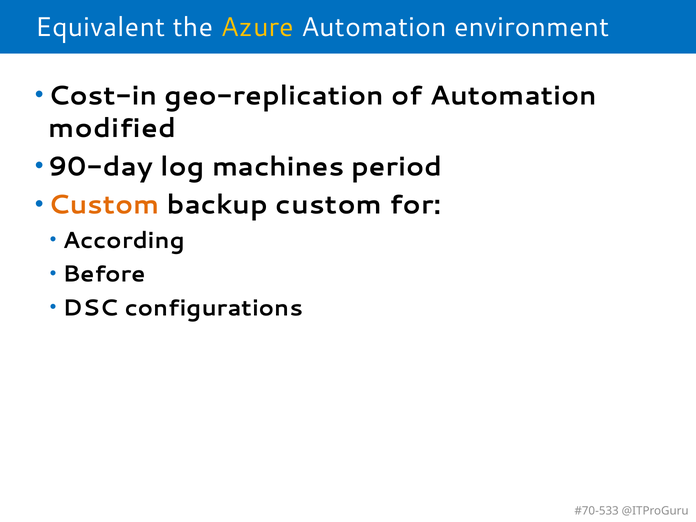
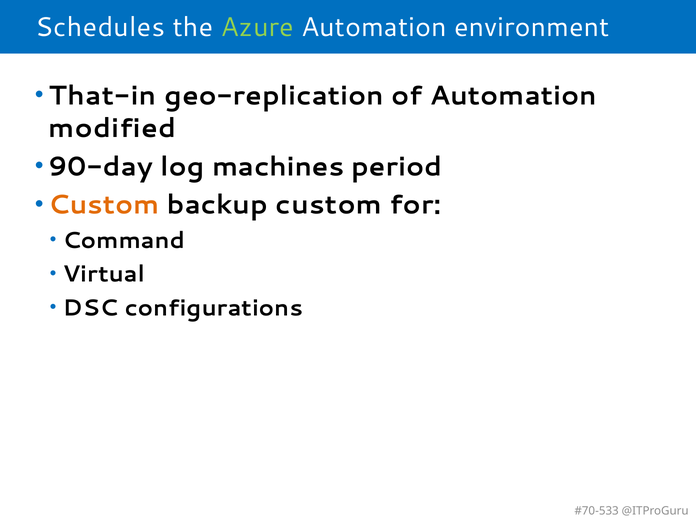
Equivalent: Equivalent -> Schedules (100, 28)
Azure colour: yellow -> light green (257, 28)
Cost-in: Cost-in -> That-in (103, 96)
According: According -> Command (124, 241)
Before: Before -> Virtual (104, 274)
